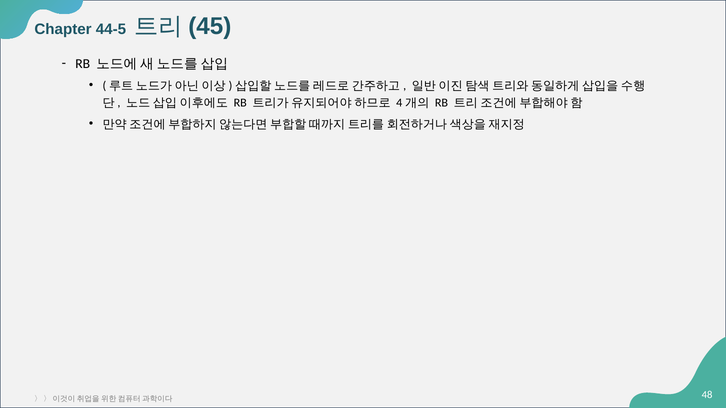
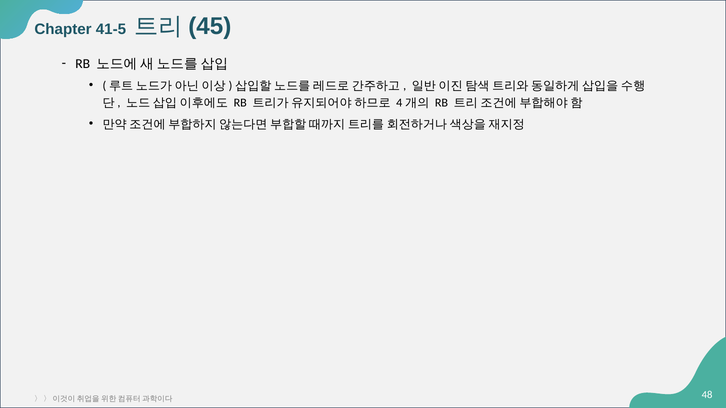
44-5: 44-5 -> 41-5 (111, 29)
